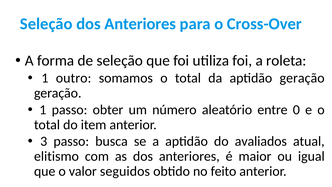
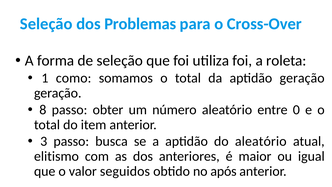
Seleção dos Anteriores: Anteriores -> Problemas (140, 24)
outro: outro -> como (74, 78)
1: 1 -> 8 (43, 110)
do avaliados: avaliados -> aleatório (261, 141)
feito: feito -> após (223, 171)
